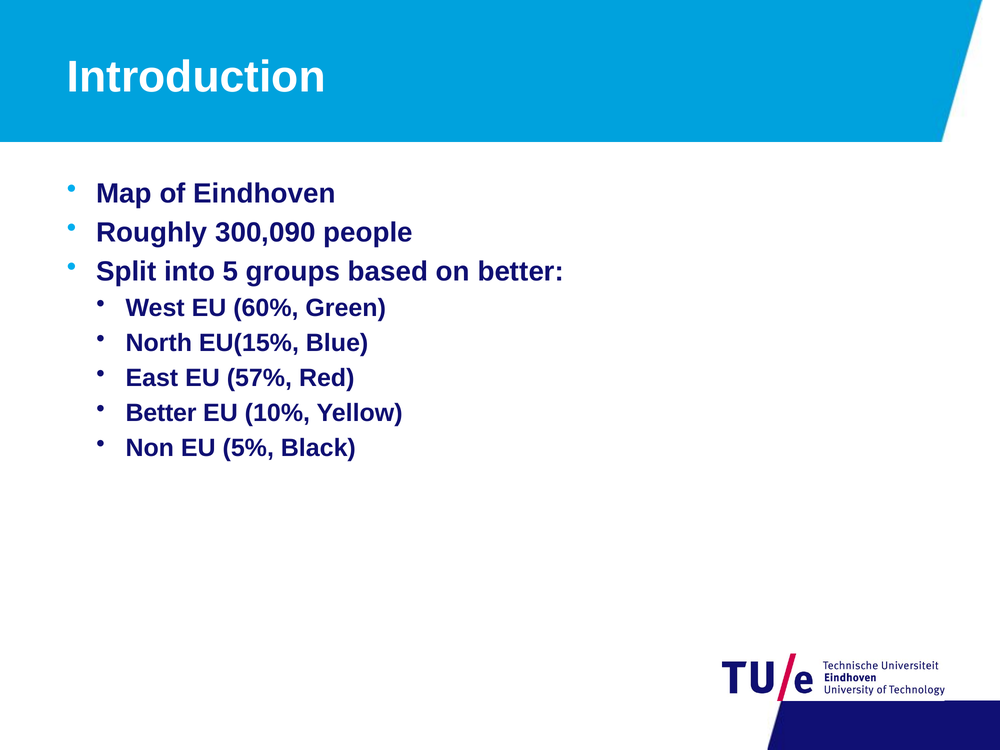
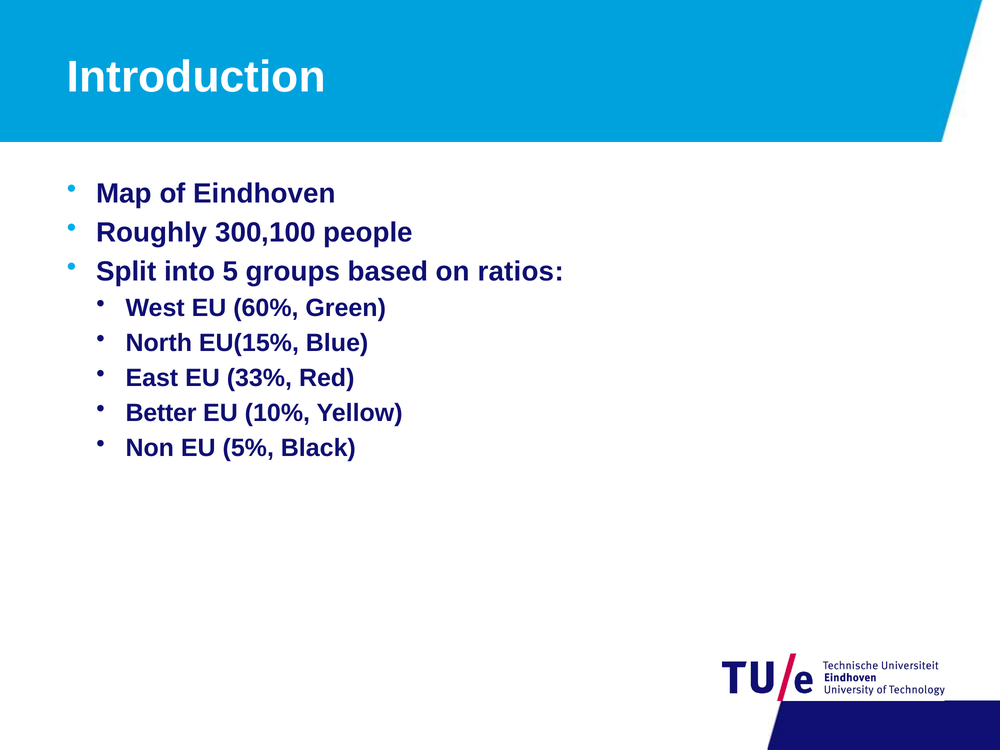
300,090: 300,090 -> 300,100 (265, 233)
on better: better -> ratios (521, 271)
57%: 57% -> 33% (259, 378)
